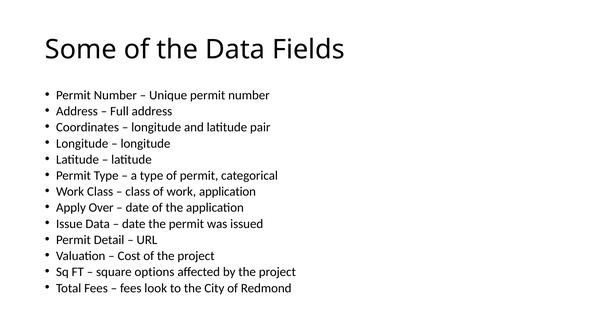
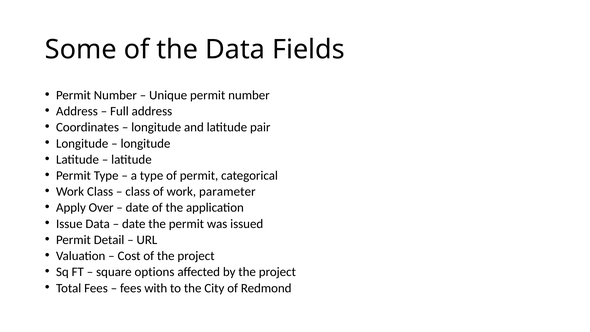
work application: application -> parameter (227, 192)
look: look -> with (156, 288)
